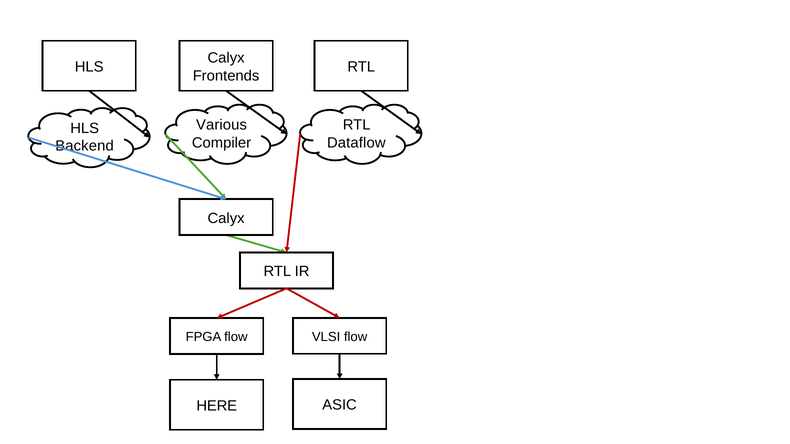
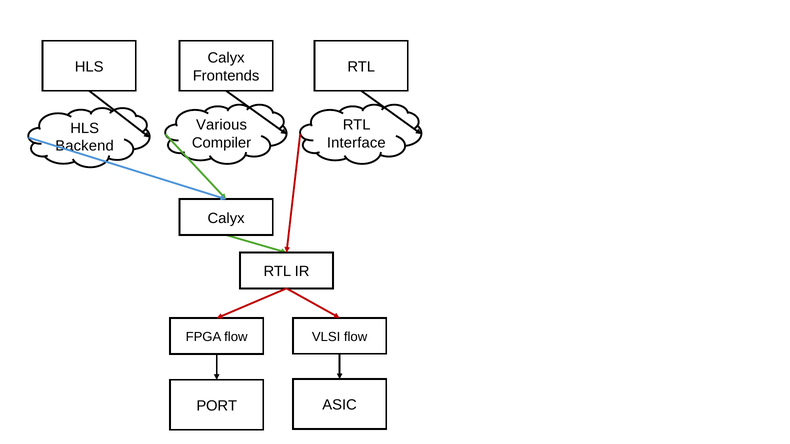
Dataflow: Dataflow -> Interface (356, 143)
HERE: HERE -> PORT (217, 406)
